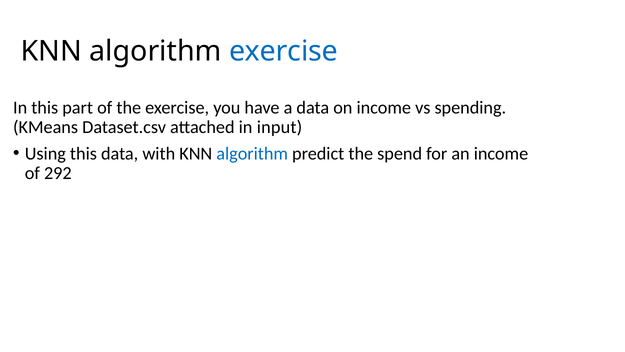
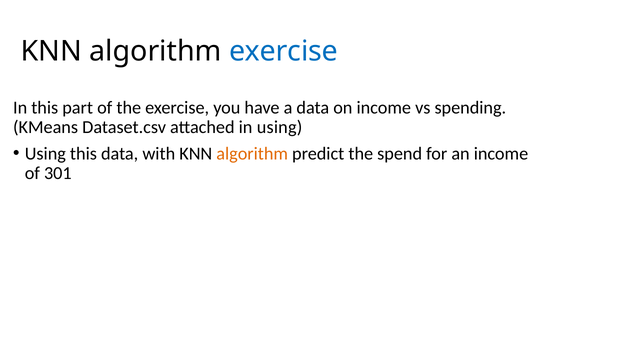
in input: input -> using (280, 127)
algorithm colour: blue -> orange (252, 153)
292: 292 -> 301 (58, 173)
